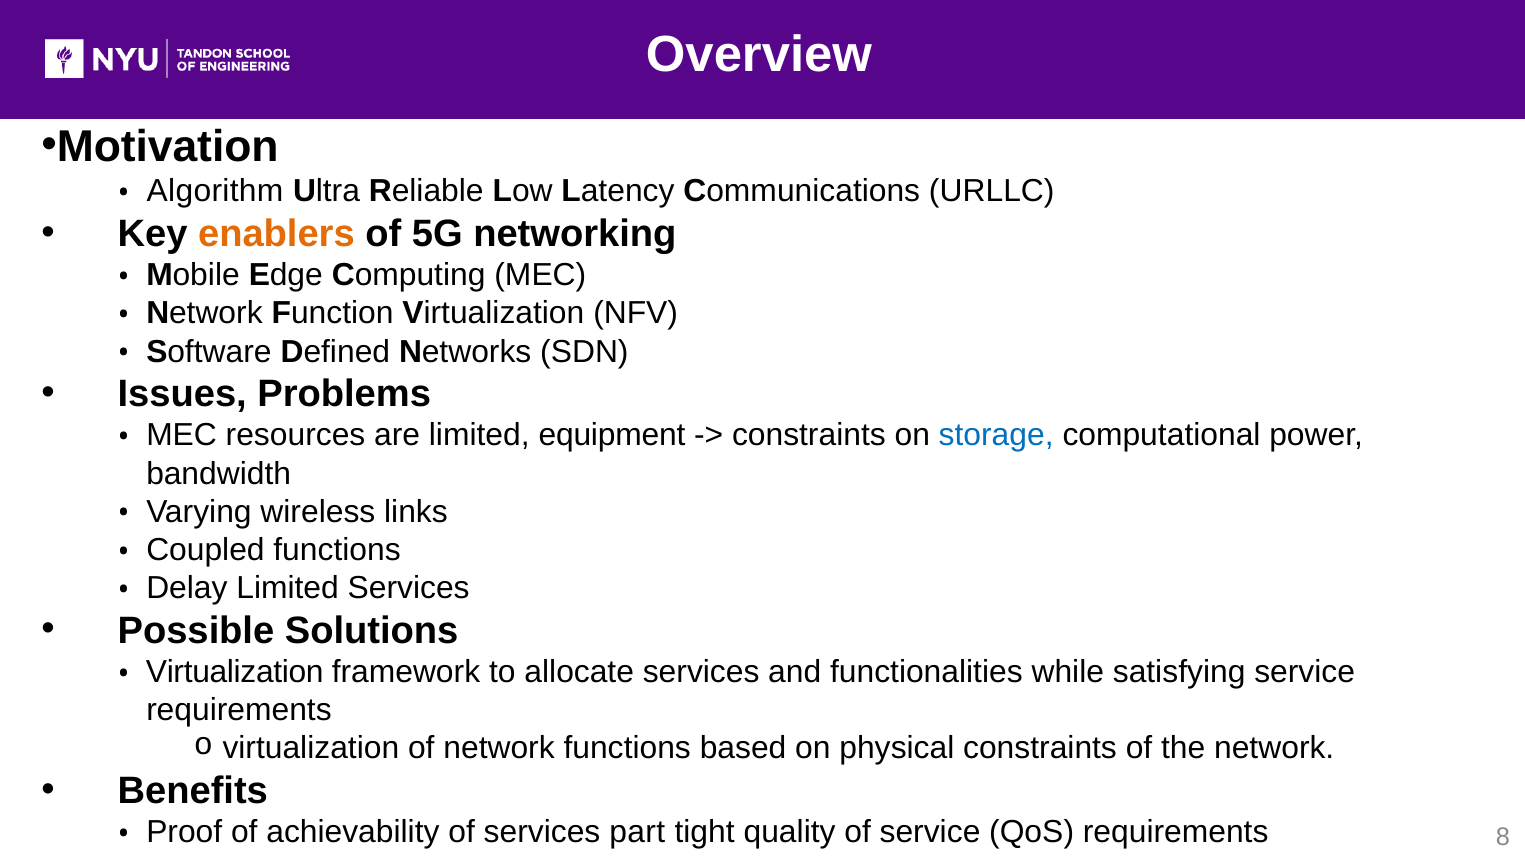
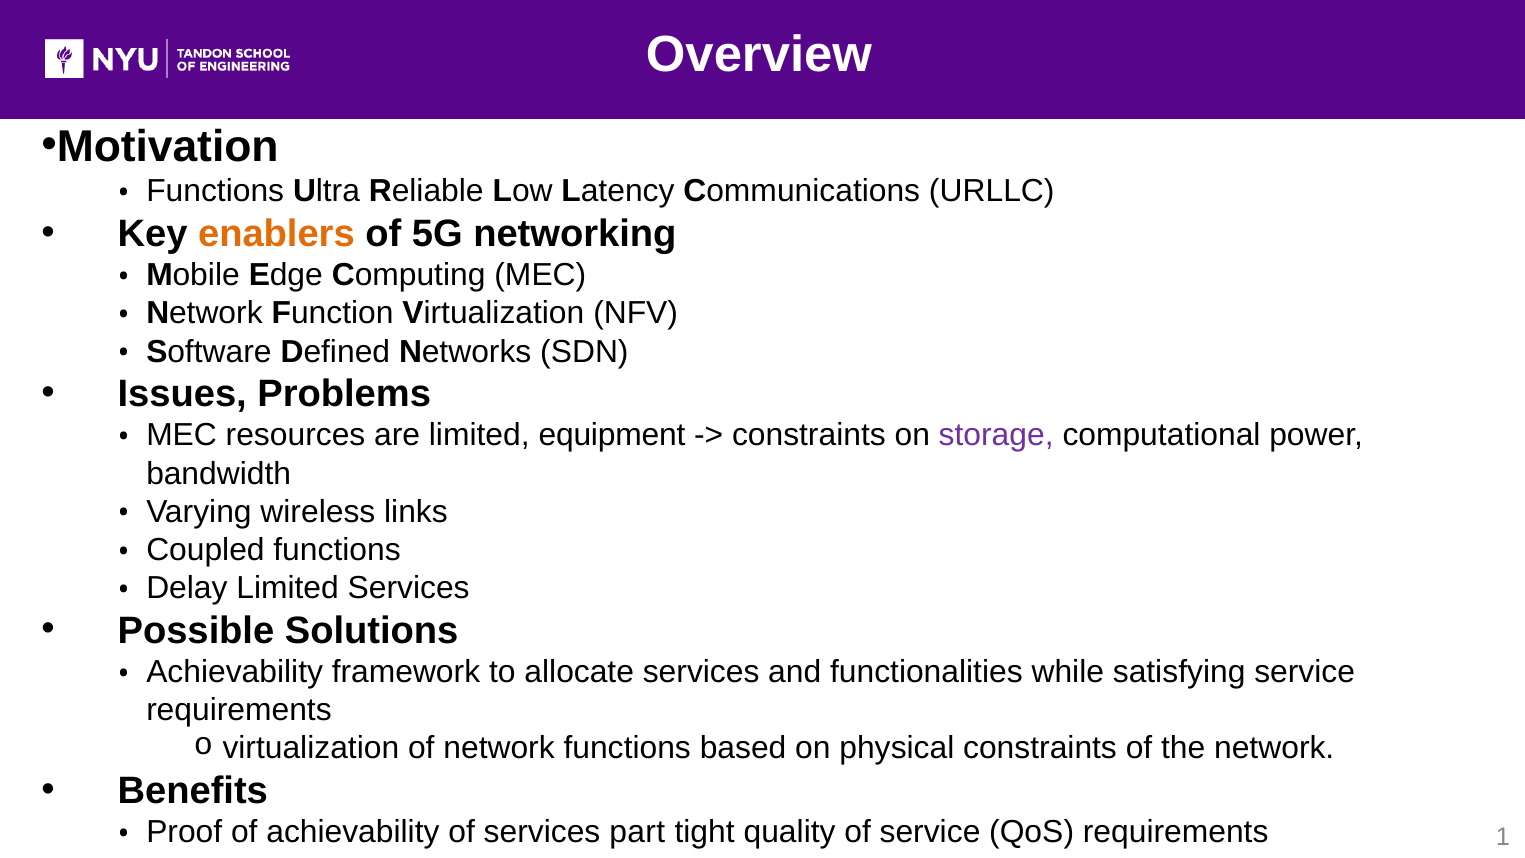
Algorithm: Algorithm -> Functions (215, 191)
storage colour: blue -> purple (996, 435)
Virtualization: Virtualization -> Achievability (235, 672)
8: 8 -> 1 (1503, 837)
